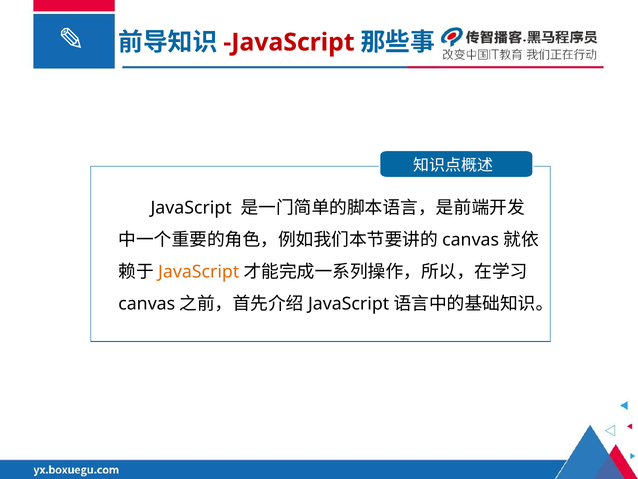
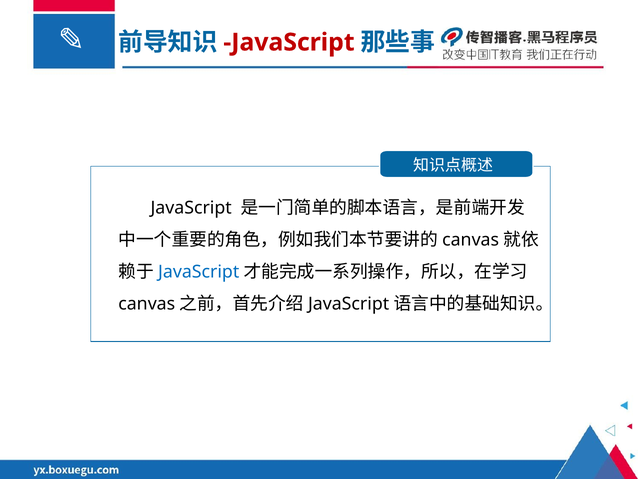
JavaScript colour: orange -> blue (199, 272)
